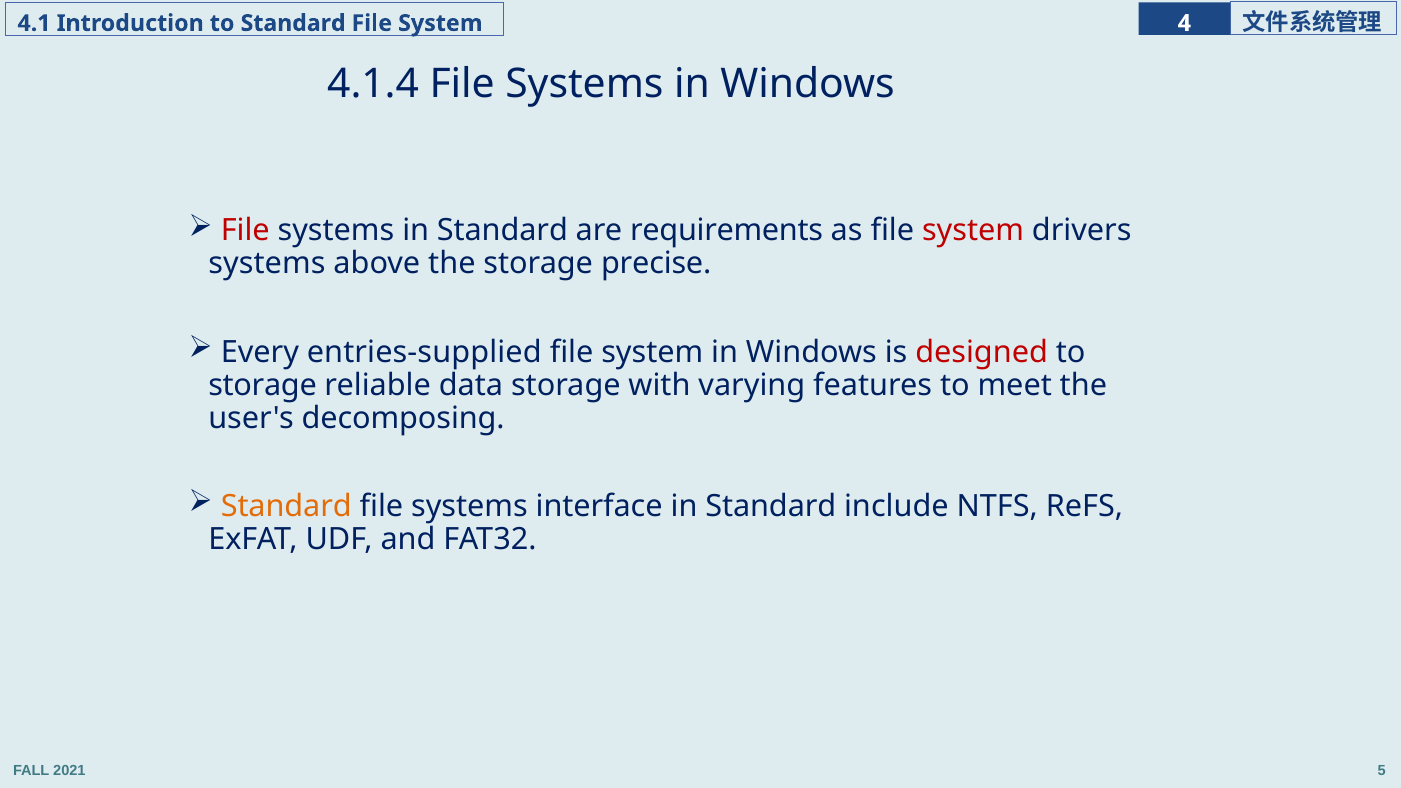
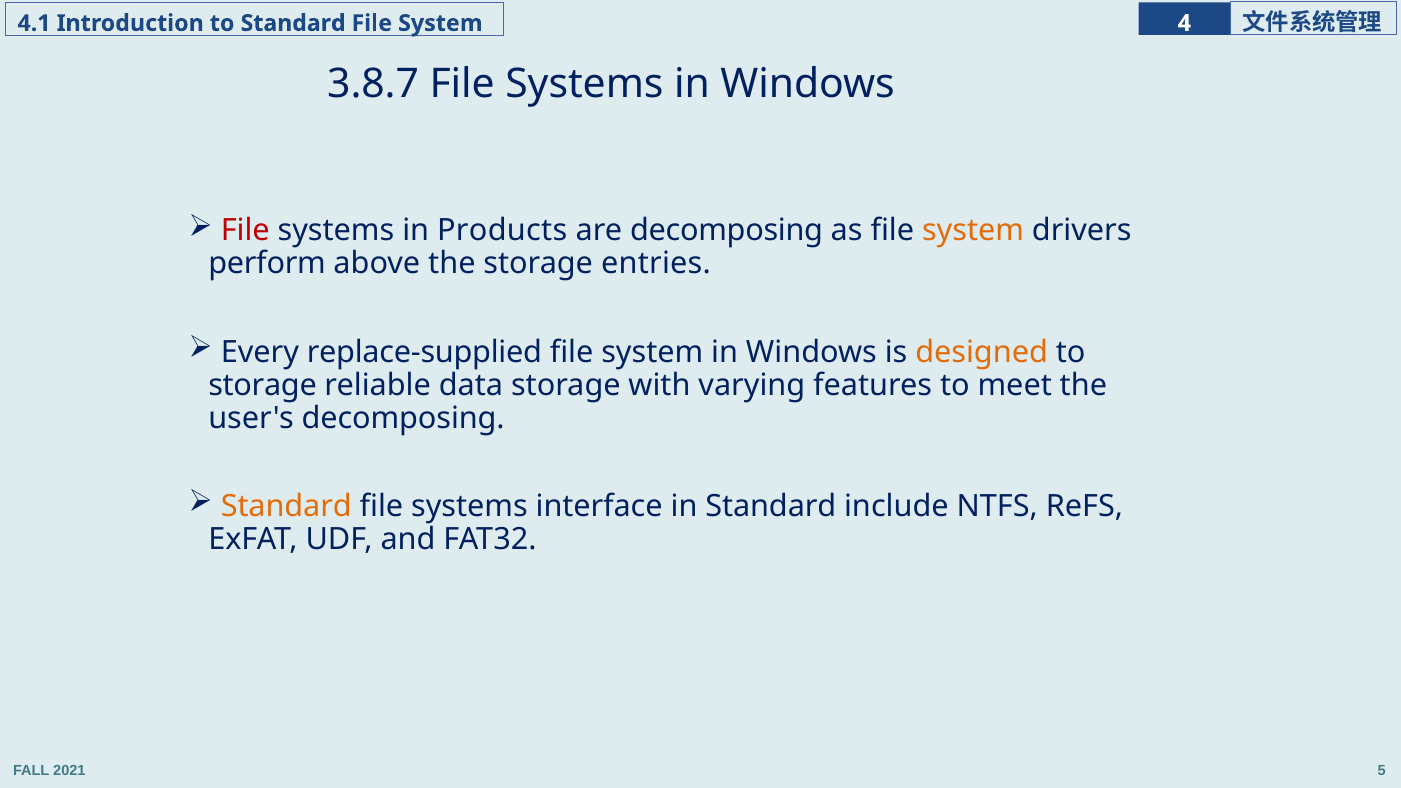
4.1.4: 4.1.4 -> 3.8.7 (373, 84)
systems in Standard: Standard -> Products (502, 231)
are requirements: requirements -> decomposing (727, 231)
system colour: red -> orange (973, 231)
systems: systems -> perform (267, 264)
precise: precise -> entries (656, 264)
entries-supplied: entries-supplied -> replace-supplied (424, 352)
designed colour: red -> orange (982, 352)
